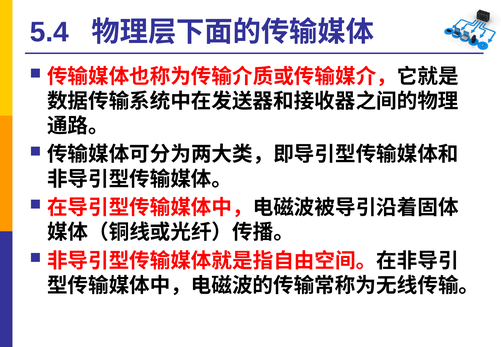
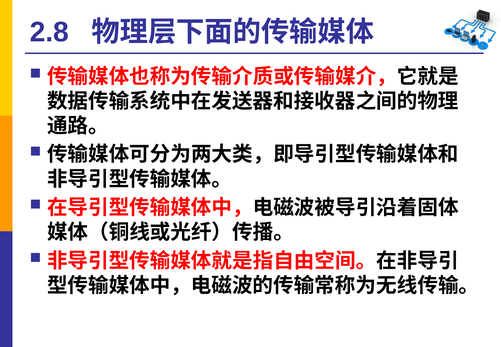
5.4: 5.4 -> 2.8 (49, 32)
